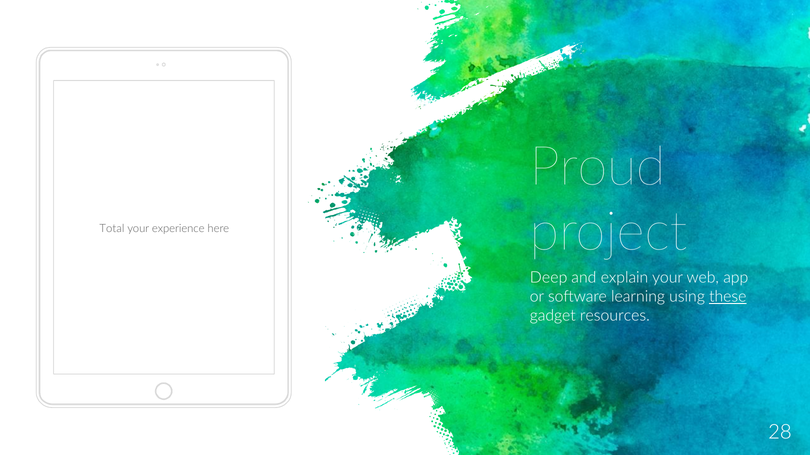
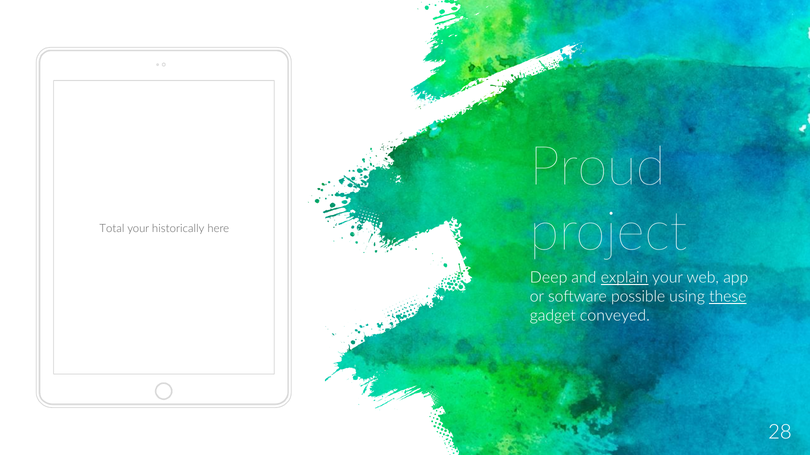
experience: experience -> historically (178, 229)
explain underline: none -> present (625, 278)
learning: learning -> possible (638, 297)
resources: resources -> conveyed (615, 316)
